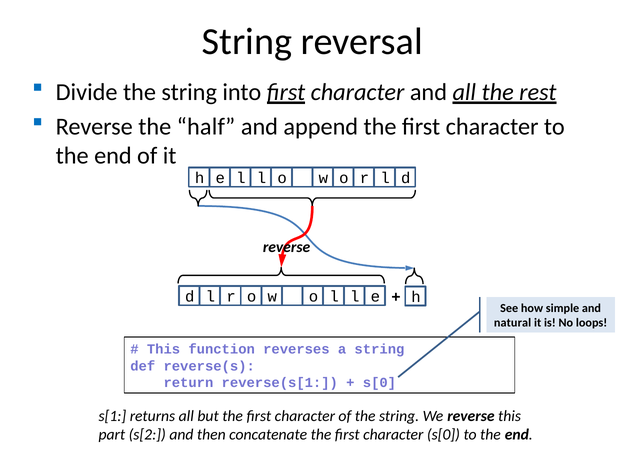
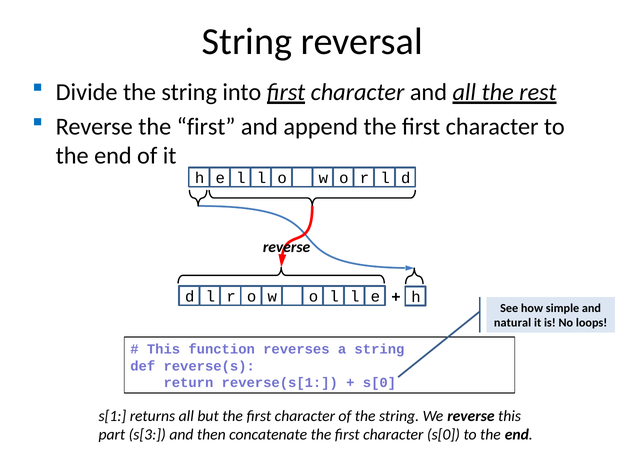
Reverse the half: half -> first (206, 127)
s[2: s[2 -> s[3 (147, 435)
